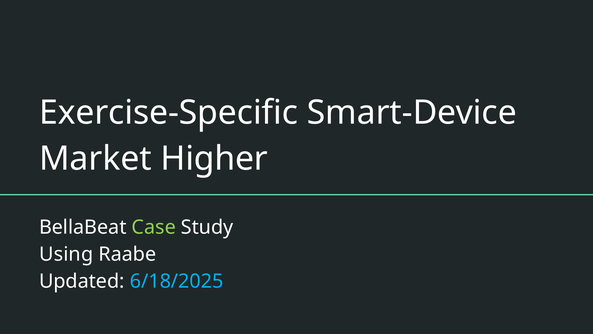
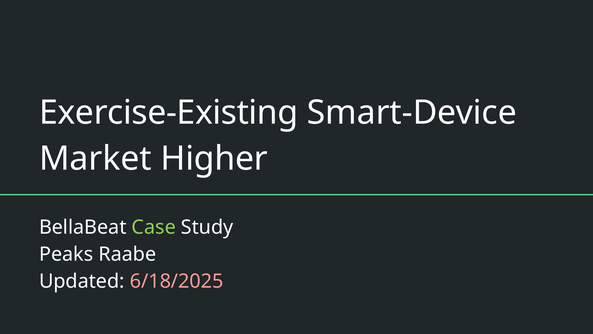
Exercise-Specific: Exercise-Specific -> Exercise-Existing (169, 112)
Using: Using -> Peaks (66, 254)
6/18/2025 colour: light blue -> pink (177, 281)
